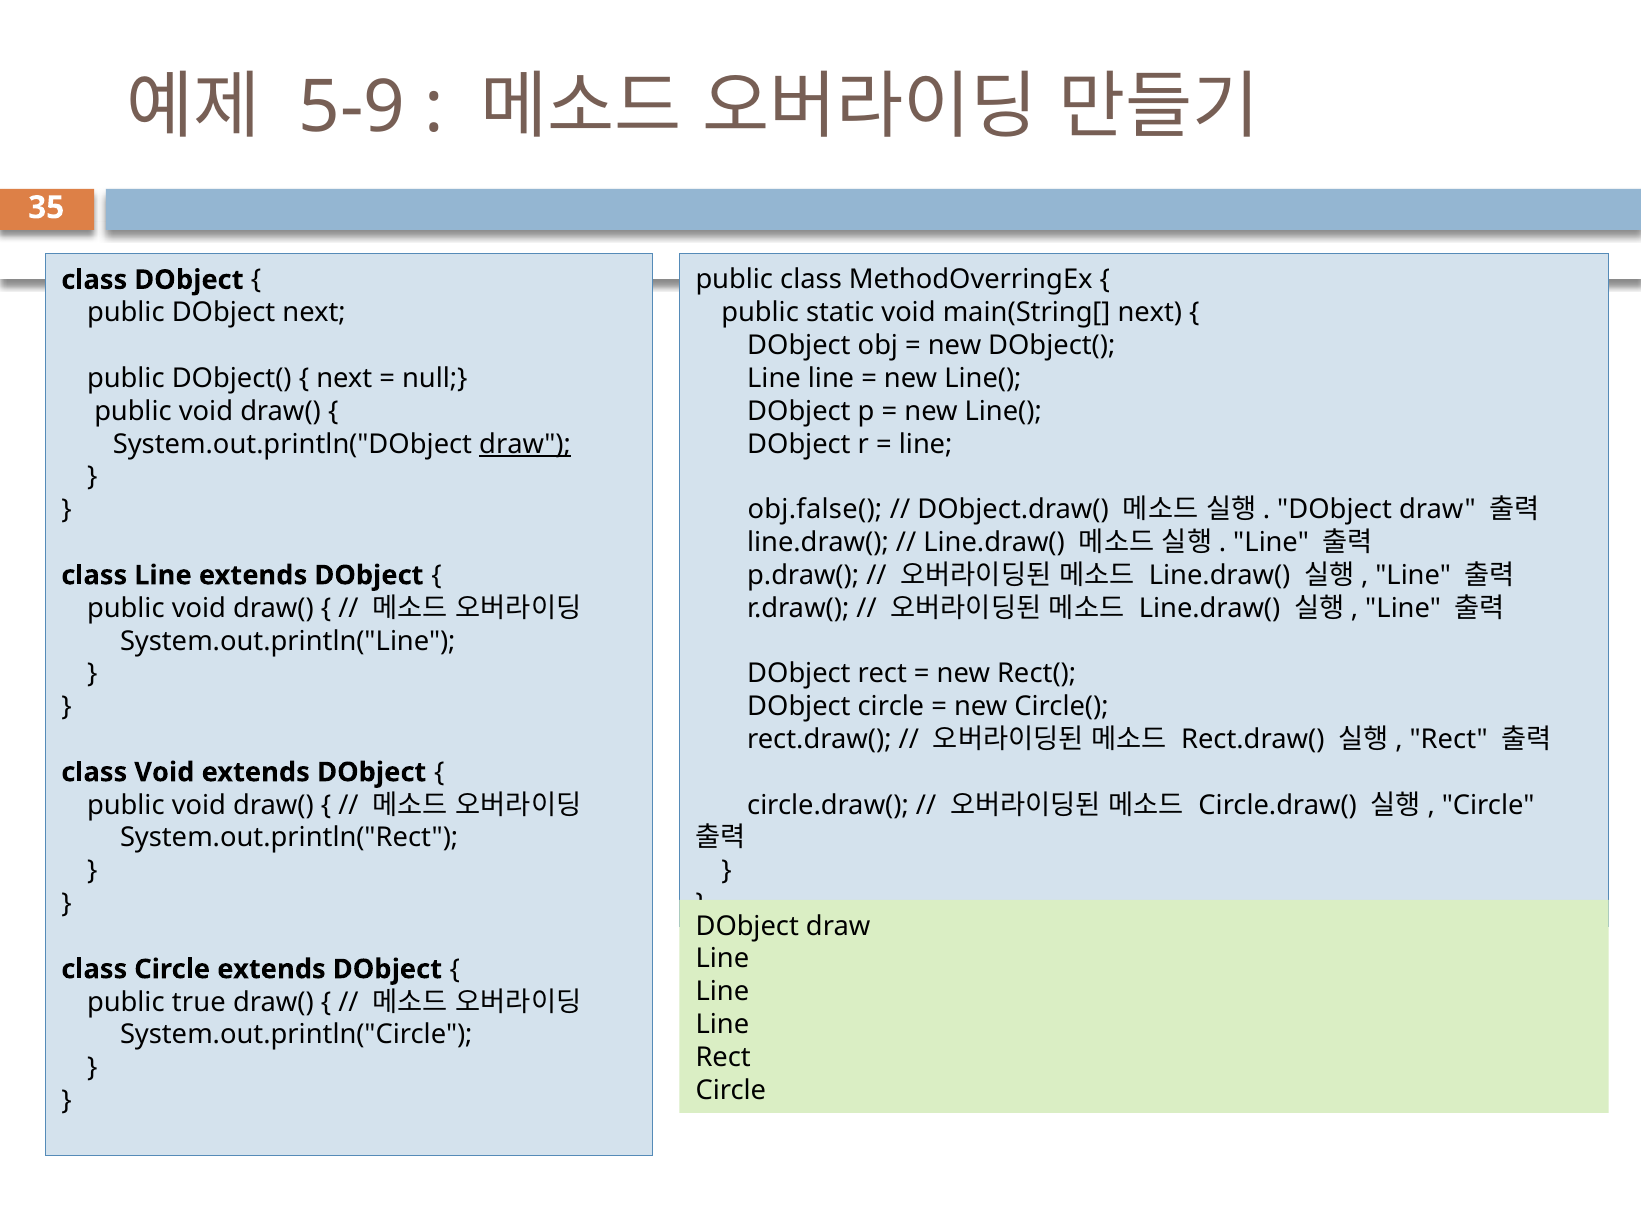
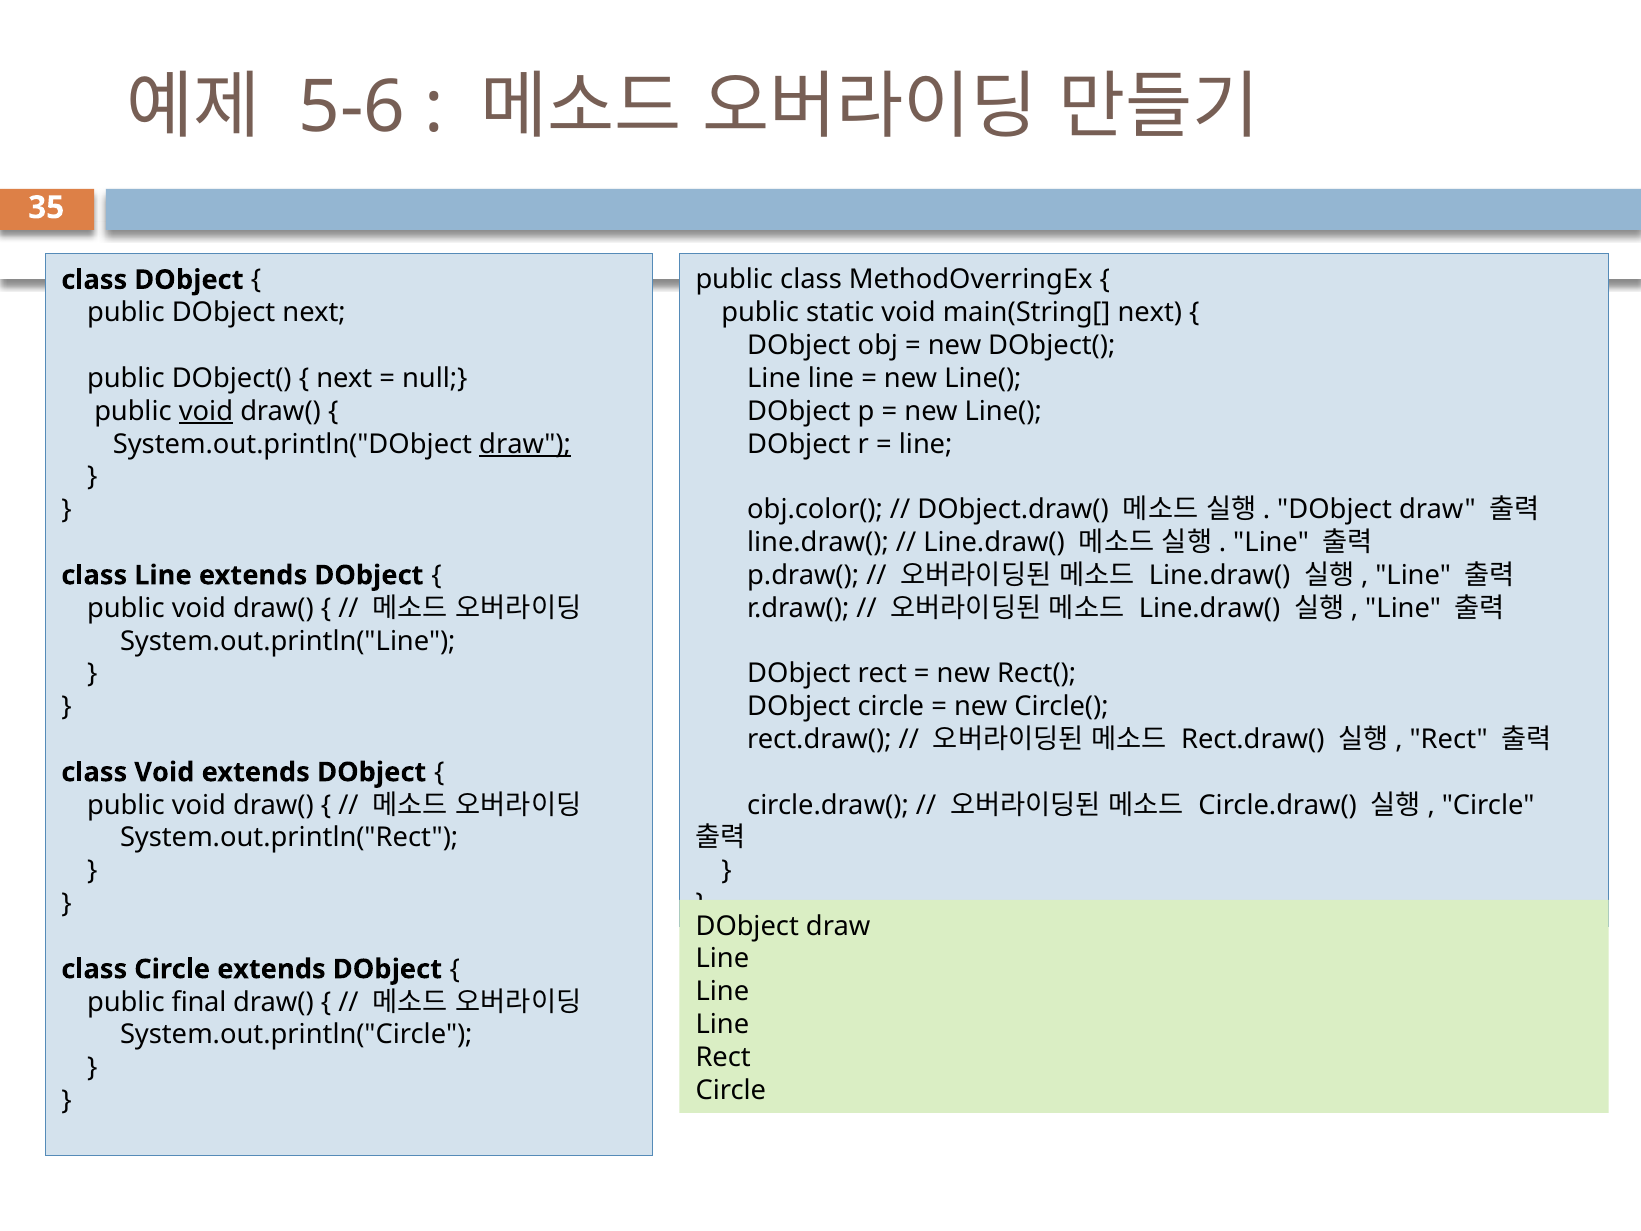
5-9: 5-9 -> 5-6 (352, 107)
void underline: none -> present (206, 411)
obj.false(: obj.false( -> obj.color( (815, 510)
true: true -> final (199, 1002)
